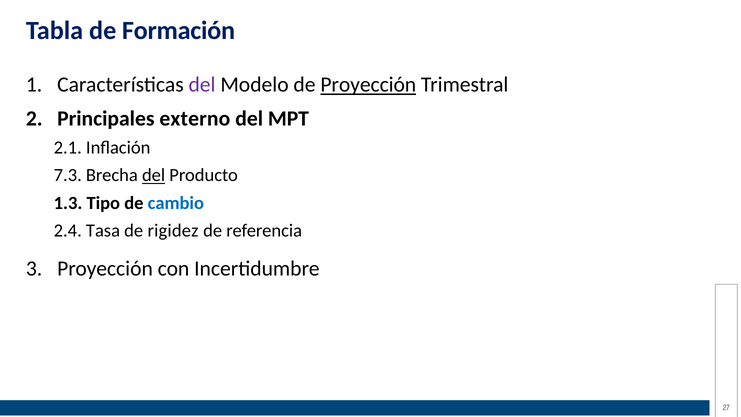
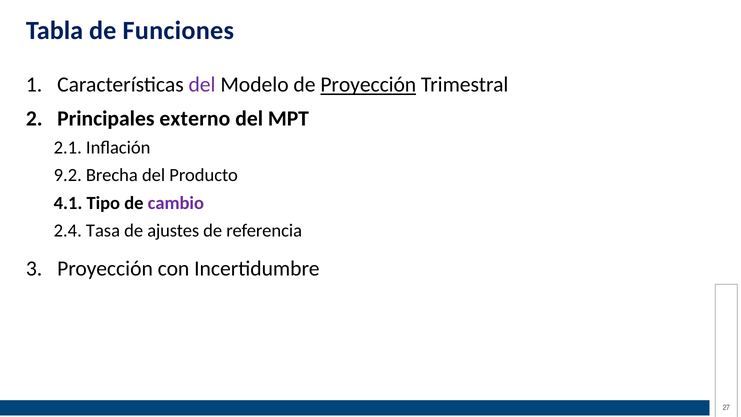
Formación: Formación -> Funciones (178, 30)
7.3: 7.3 -> 9.2 (68, 175)
del underline: present -> none (154, 175)
1.3: 1.3 -> 4.1 (68, 203)
cambio colour: blue -> purple (176, 203)
rigidez: rigidez -> ajustes (173, 231)
